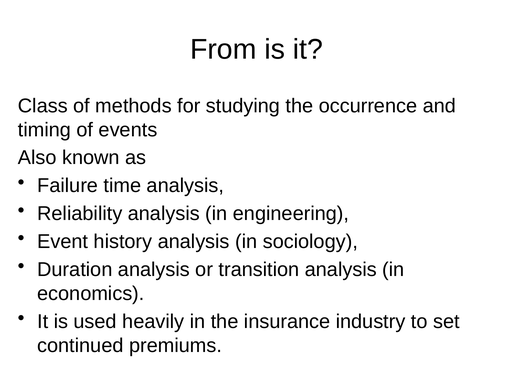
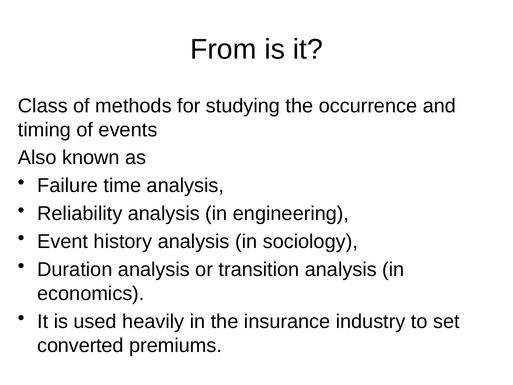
continued: continued -> converted (80, 345)
